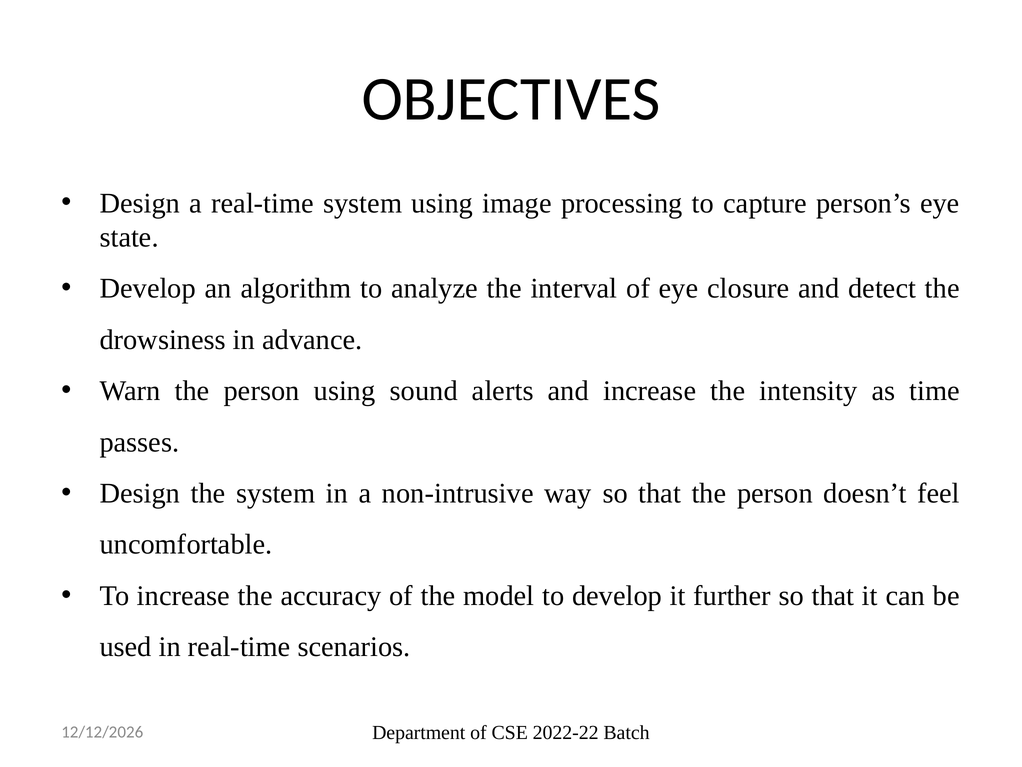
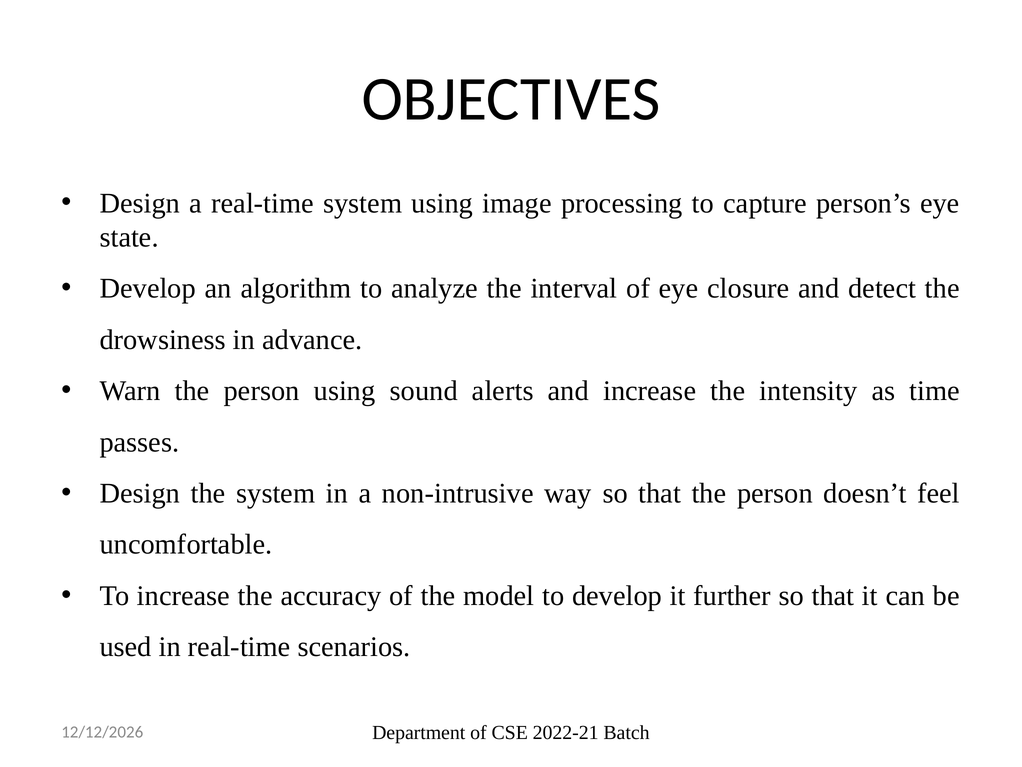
2022-22: 2022-22 -> 2022-21 (566, 732)
